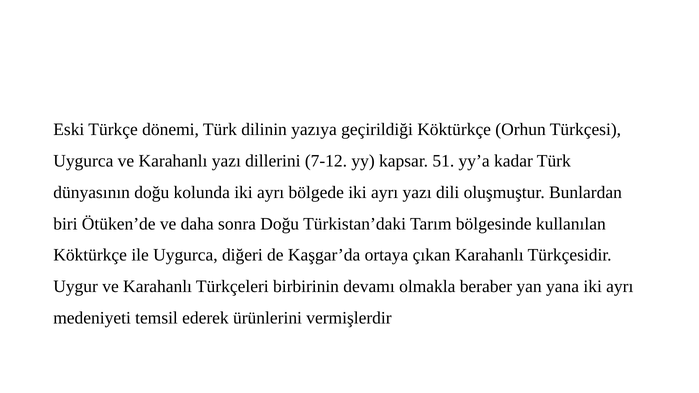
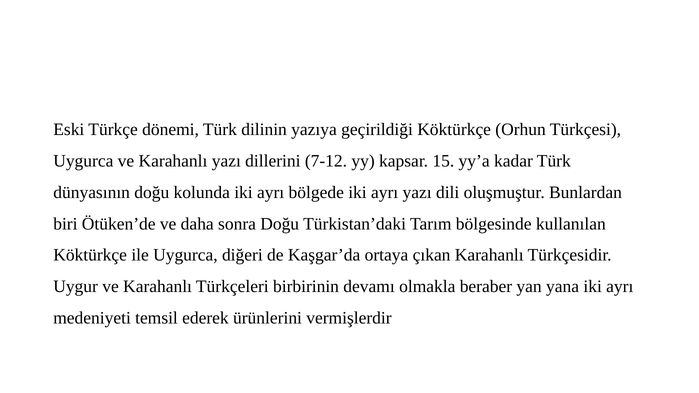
51: 51 -> 15 (443, 161)
